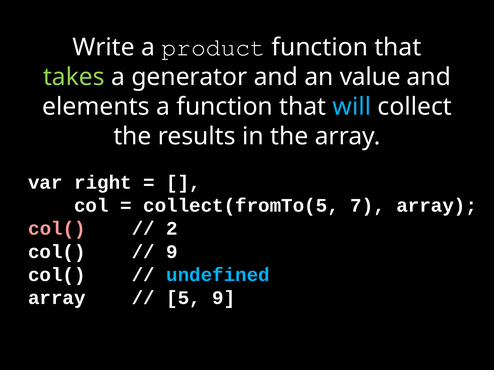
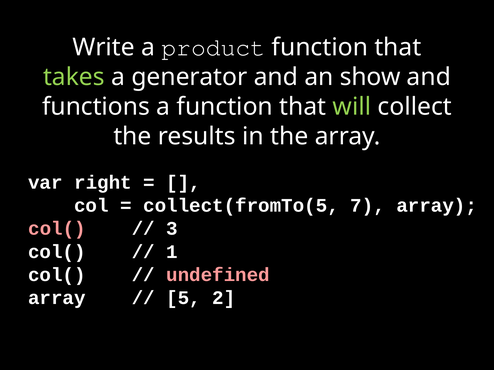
value: value -> show (370, 77)
elements: elements -> functions (96, 107)
will colour: light blue -> light green (352, 107)
2: 2 -> 3 (172, 229)
9: 9 -> 1 (172, 252)
undefined colour: light blue -> pink (218, 275)
5 9: 9 -> 2 (224, 298)
